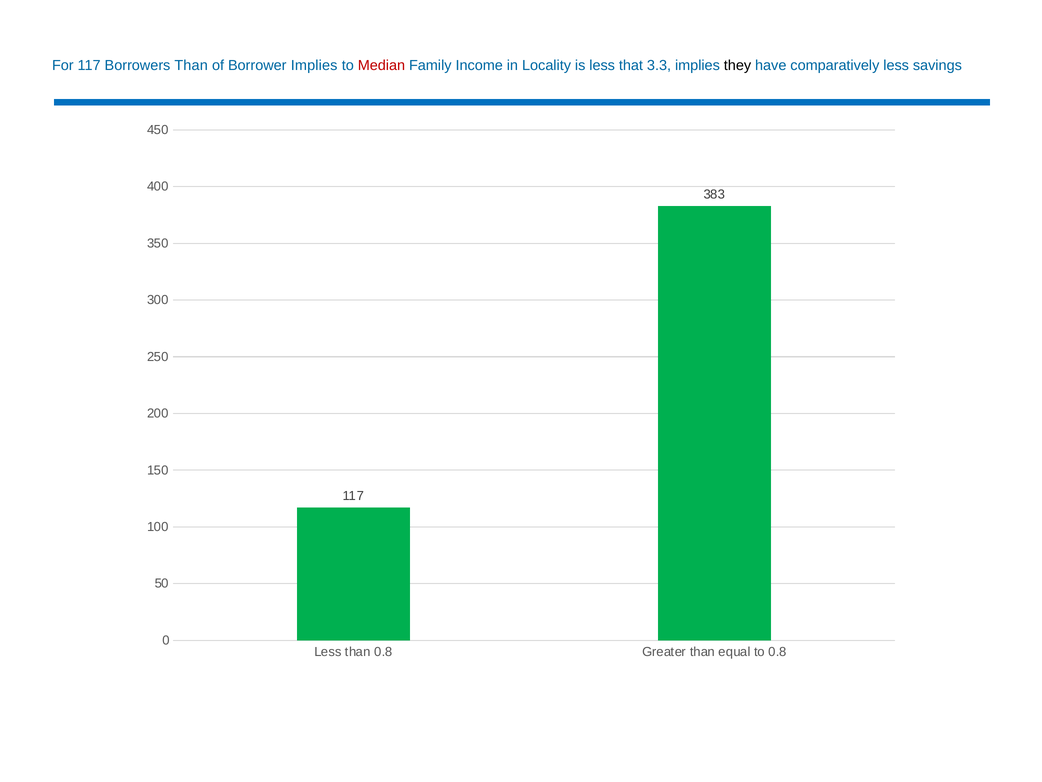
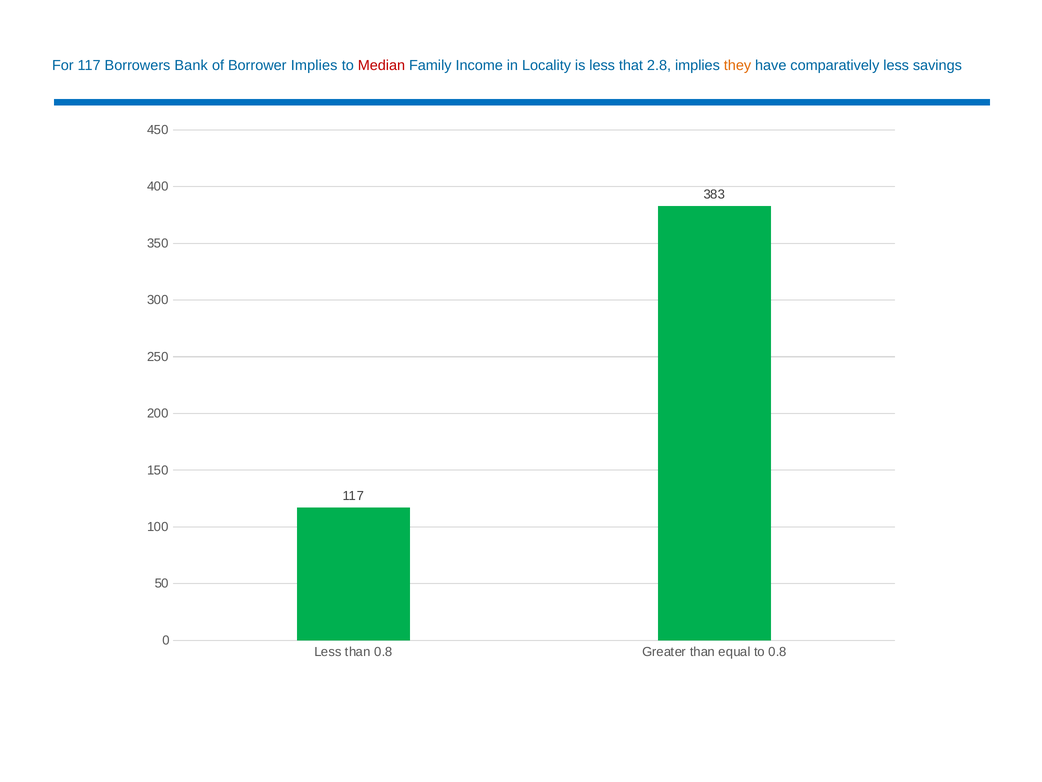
Borrowers Than: Than -> Bank (191, 66)
3.3: 3.3 -> 2.8 (659, 66)
they colour: black -> orange (738, 66)
